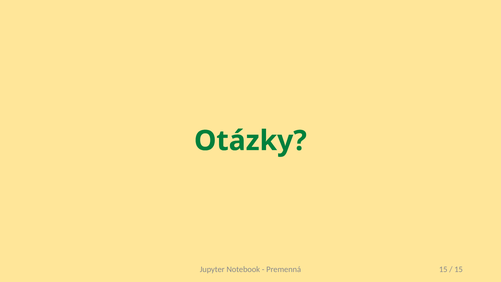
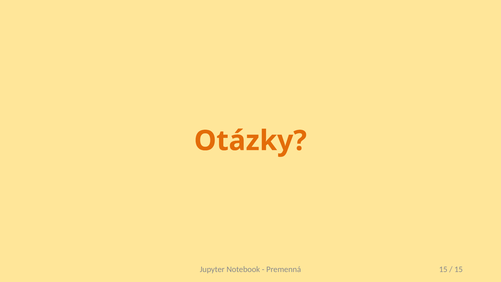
Otázky colour: green -> orange (250, 141)
